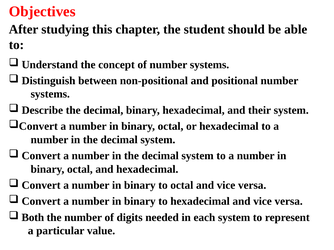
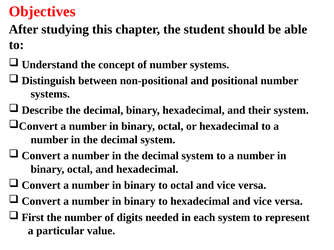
Both: Both -> First (33, 218)
